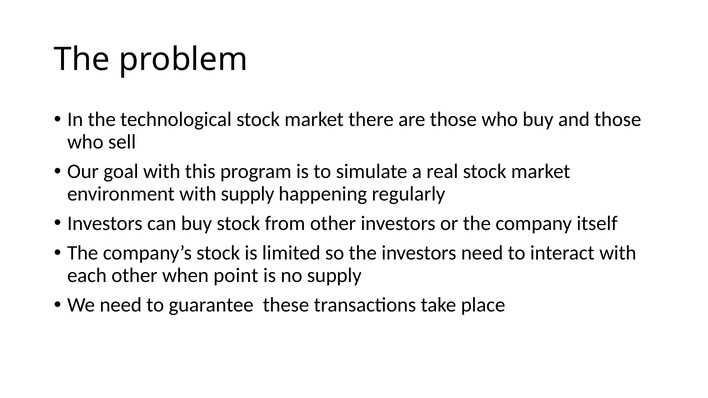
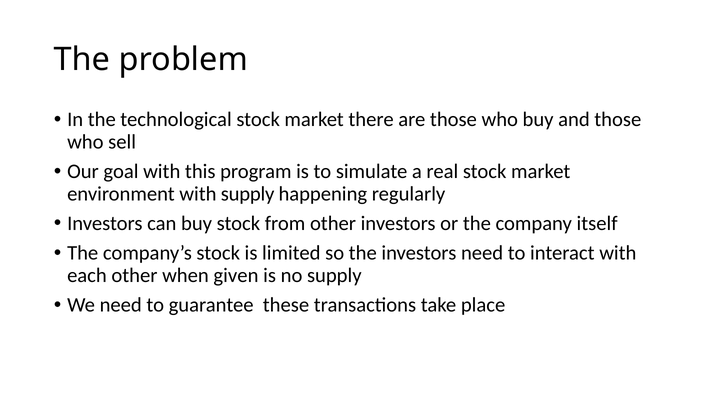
point: point -> given (236, 276)
